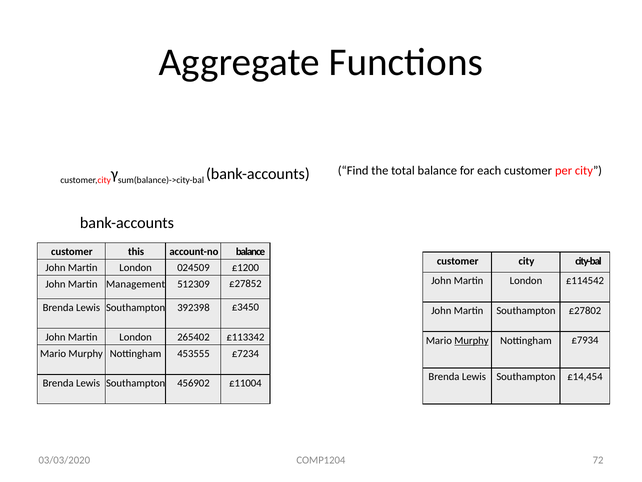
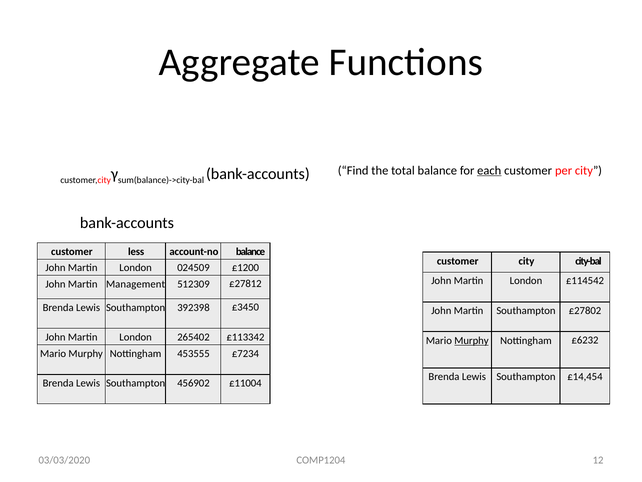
each underline: none -> present (489, 170)
this: this -> less (136, 252)
£27852: £27852 -> £27812 (245, 284)
£7934: £7934 -> £6232 (585, 340)
72: 72 -> 12 (598, 460)
